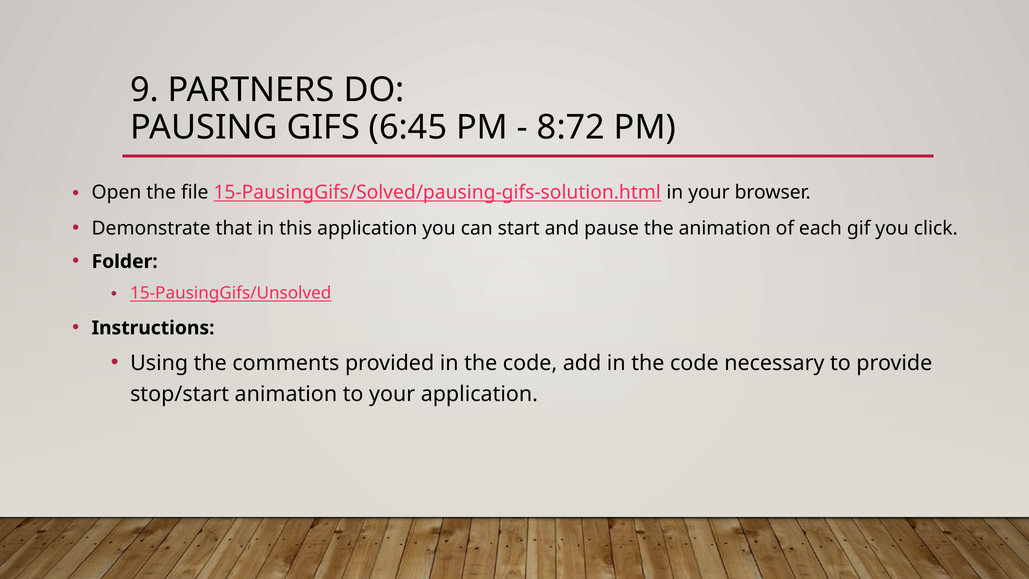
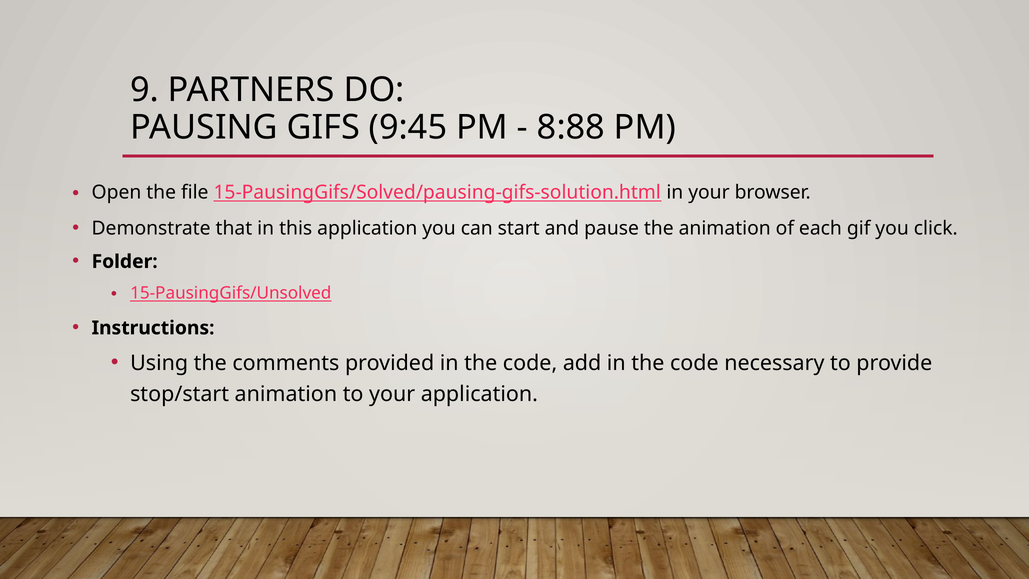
6:45: 6:45 -> 9:45 (408, 127)
8:72: 8:72 -> 8:88 (571, 127)
